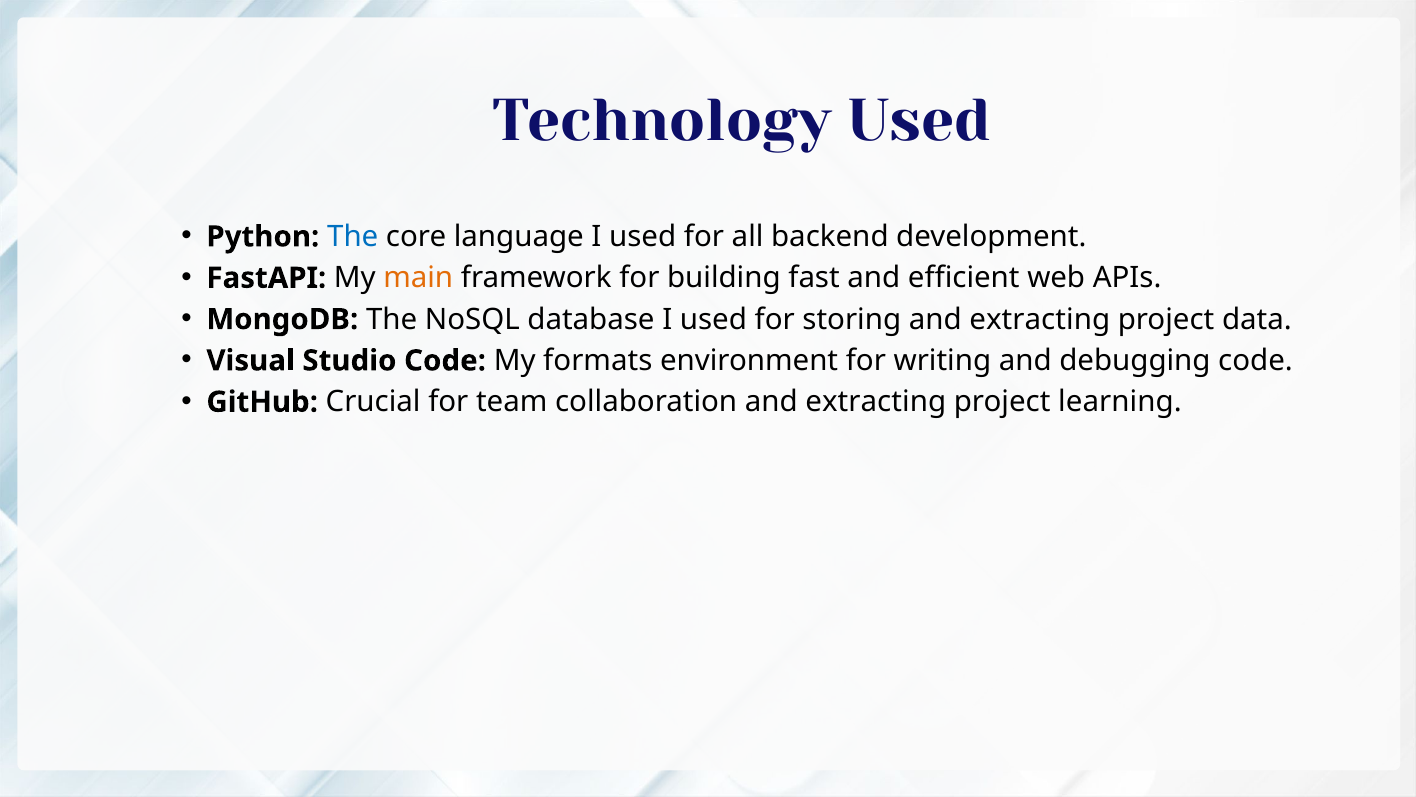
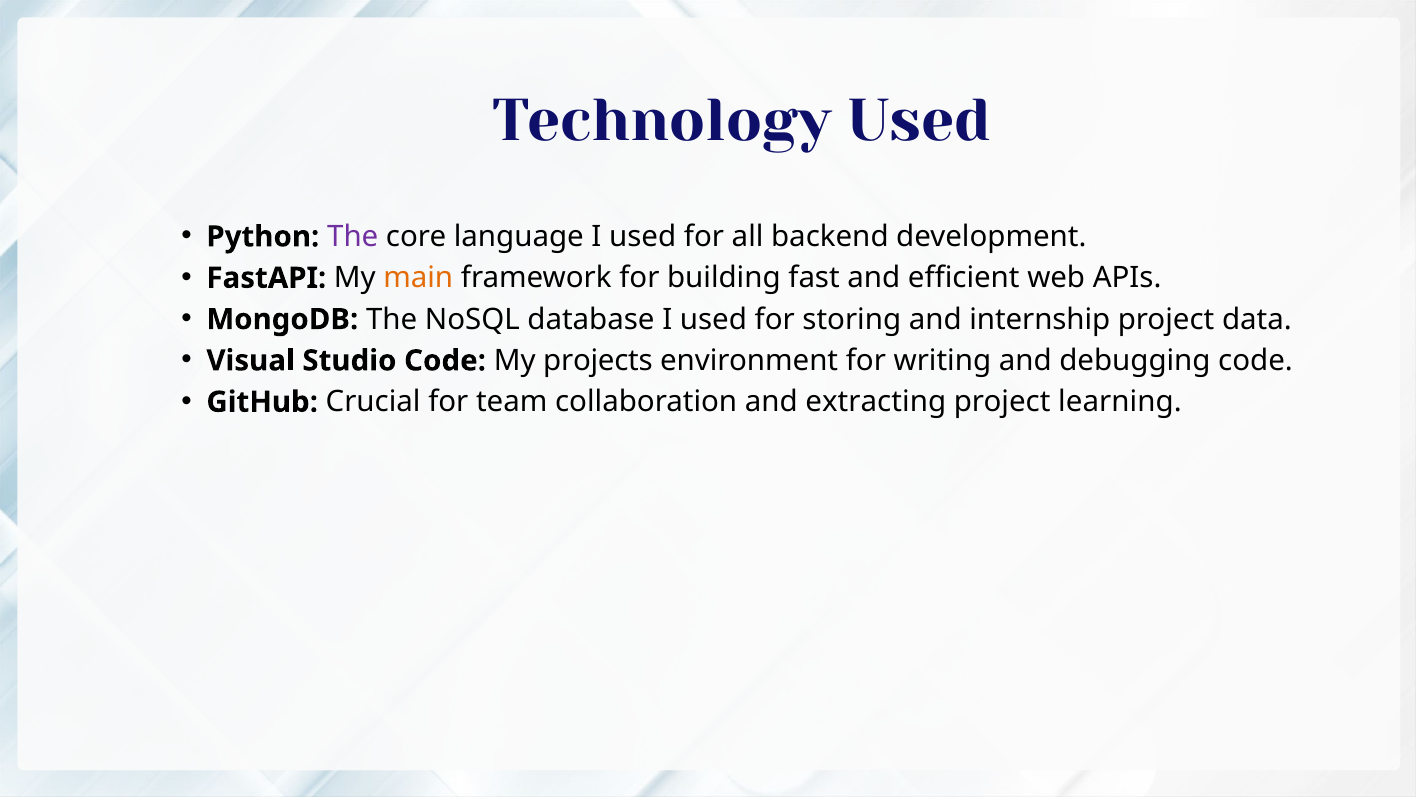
The colour: blue -> purple (353, 237)
storing and extracting: extracting -> internship (1040, 319)
formats: formats -> projects (598, 360)
